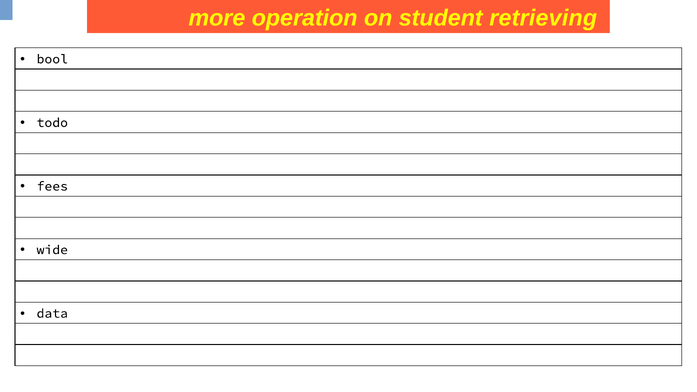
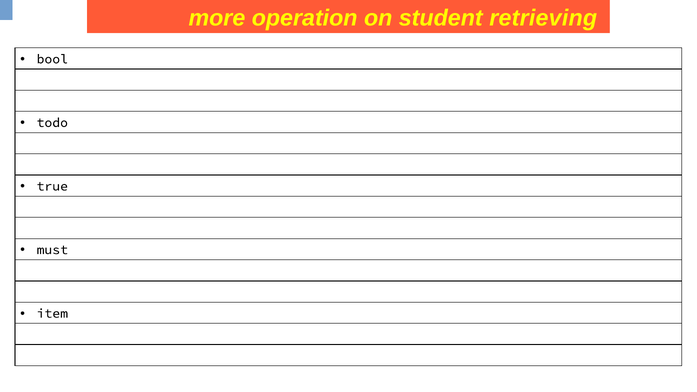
fees: fees -> true (52, 186)
wide: wide -> must (52, 250)
data: data -> item (52, 313)
